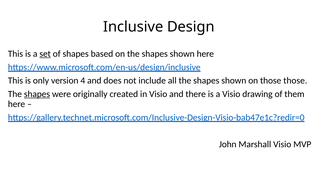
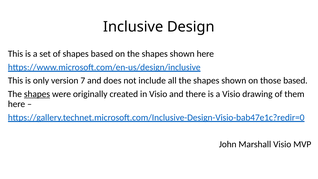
set underline: present -> none (45, 54)
4: 4 -> 7 (83, 81)
those those: those -> based (295, 81)
